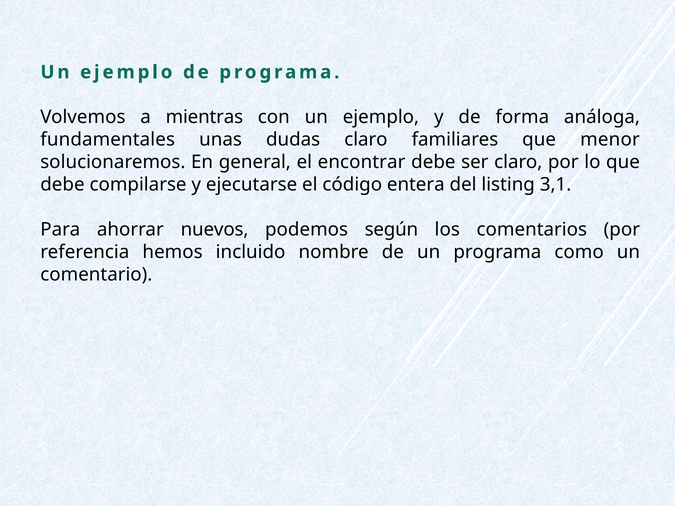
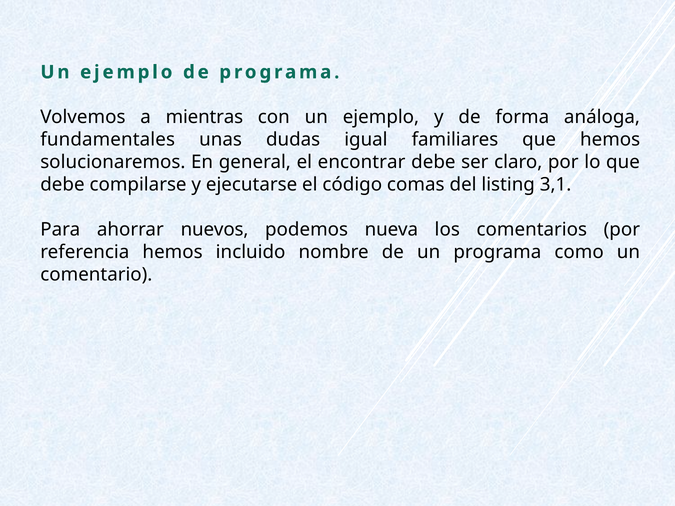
dudas claro: claro -> igual (366, 140)
que menor: menor -> hemos (610, 140)
entera: entera -> comas (416, 185)
según: según -> nueva (391, 230)
